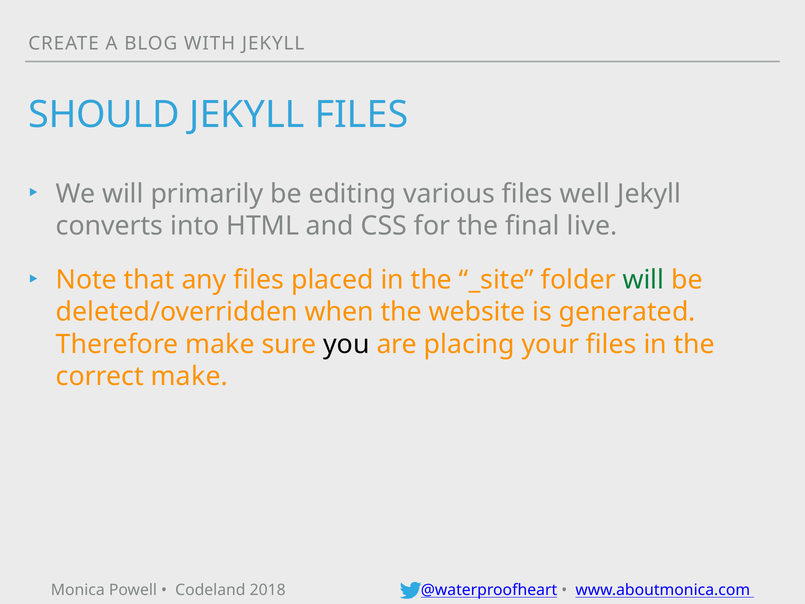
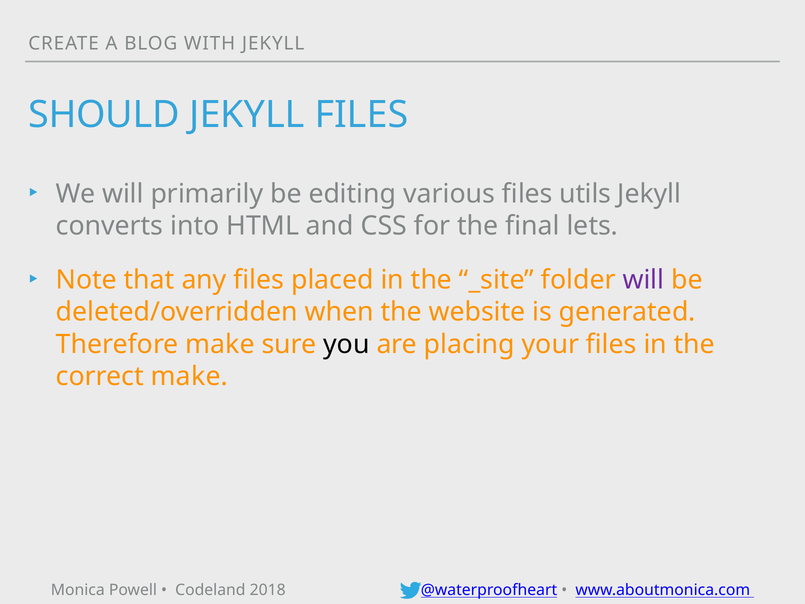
well: well -> utils (585, 194)
live: live -> lets (592, 226)
will colour: green -> purple (643, 280)
